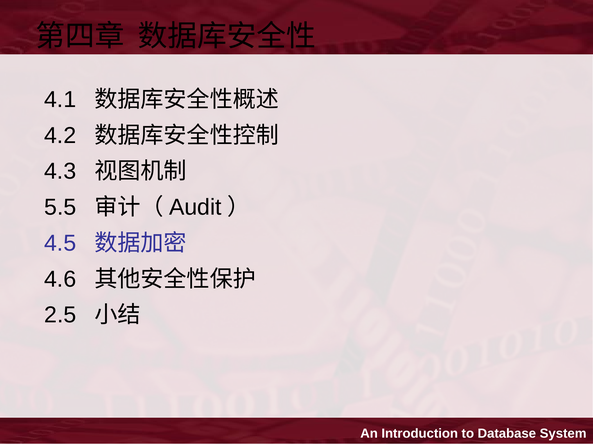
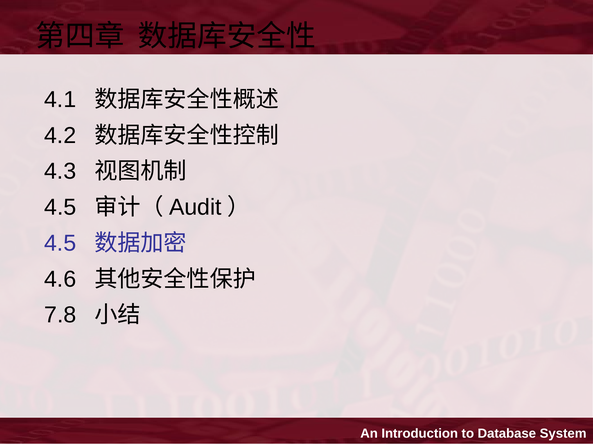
5.5: 5.5 -> 4.5 (60, 208)
2.5: 2.5 -> 7.8 (60, 316)
